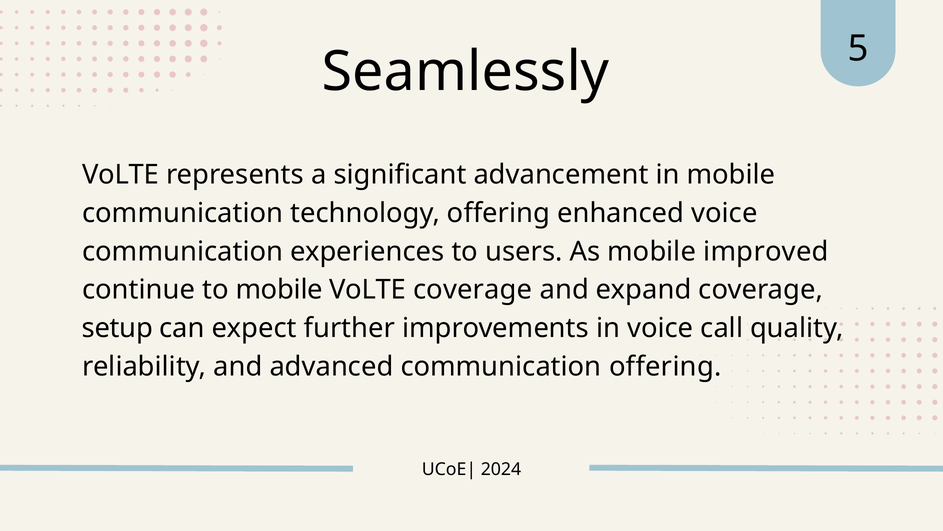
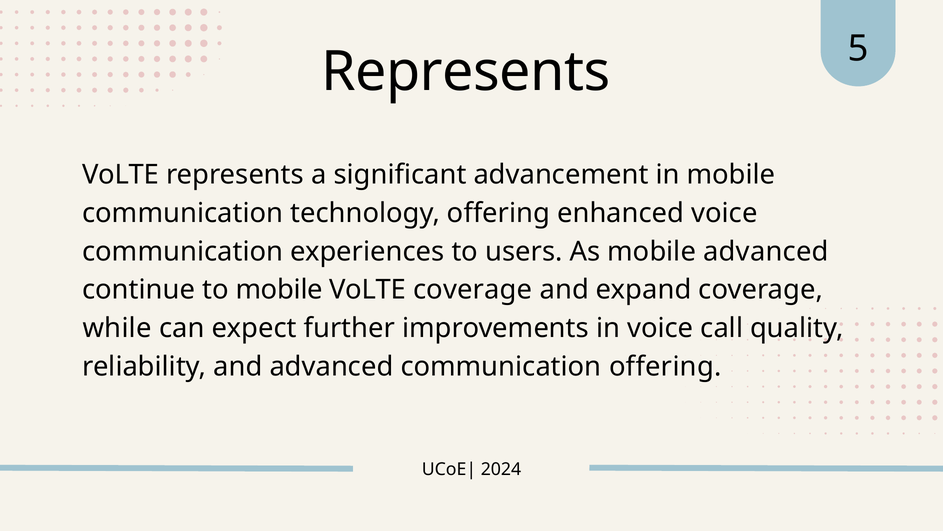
Seamlessly: Seamlessly -> Represents (466, 72)
mobile improved: improved -> advanced (766, 251)
setup: setup -> while (117, 328)
